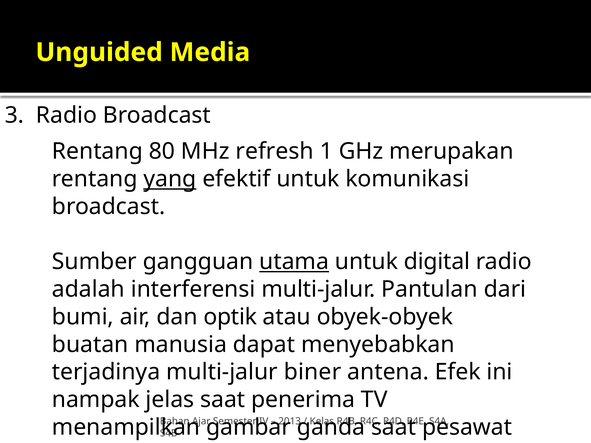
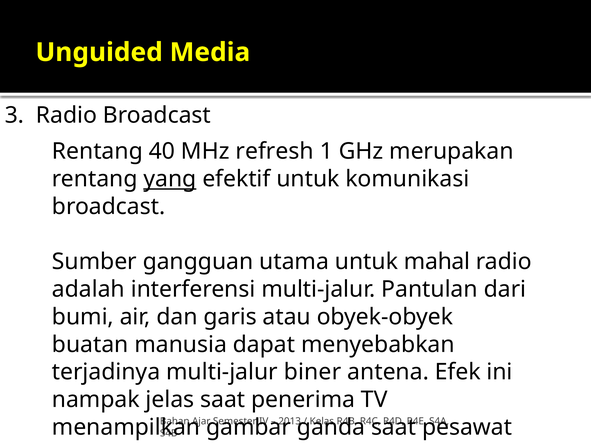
80: 80 -> 40 (162, 151)
utama underline: present -> none (294, 262)
digital: digital -> mahal (437, 262)
optik: optik -> garis (230, 317)
